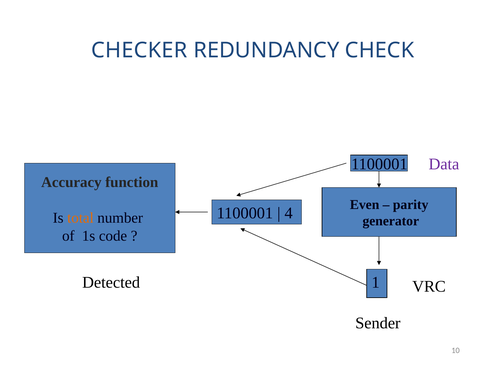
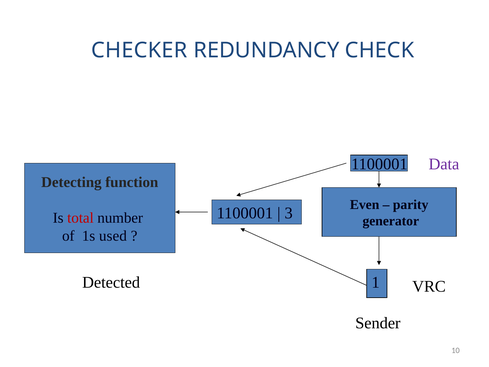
Accuracy: Accuracy -> Detecting (71, 182)
4: 4 -> 3 (289, 213)
total colour: orange -> red (80, 218)
code: code -> used (113, 236)
